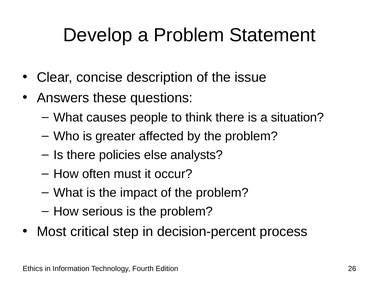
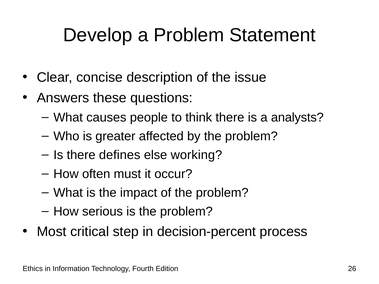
situation: situation -> analysts (297, 117)
policies: policies -> defines (120, 155)
analysts: analysts -> working (196, 155)
